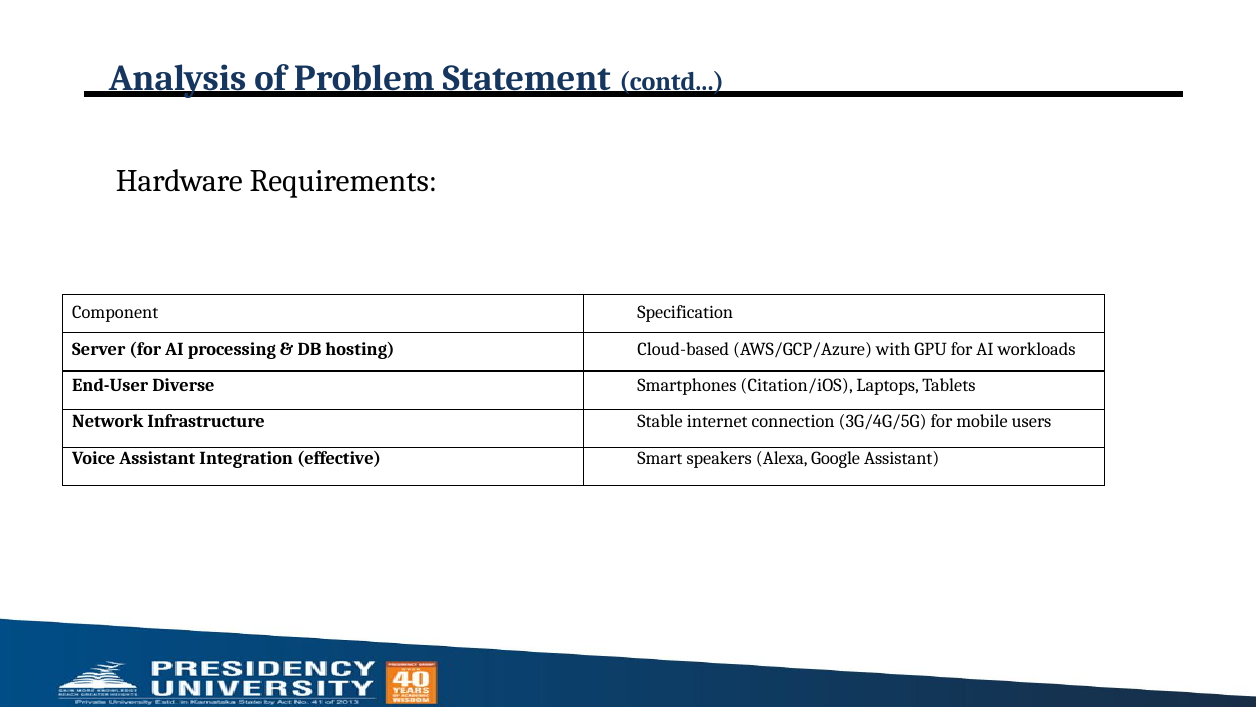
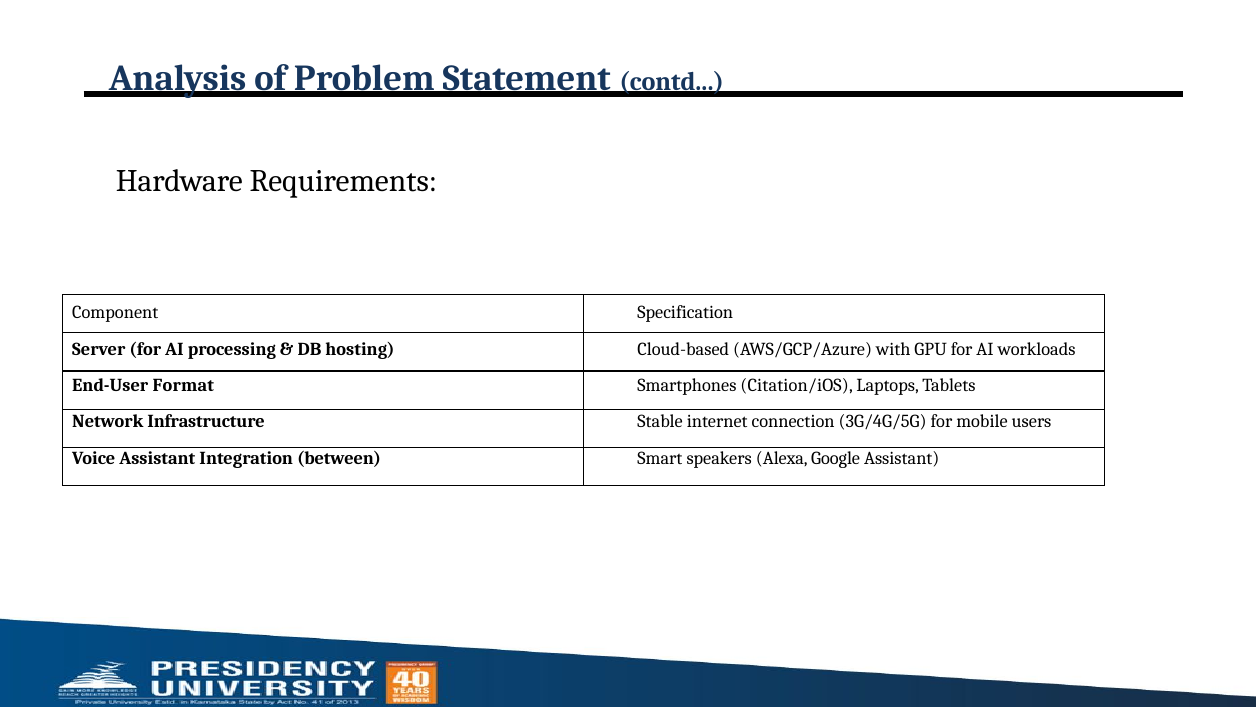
Diverse: Diverse -> Format (183, 385)
effective: effective -> between (339, 458)
